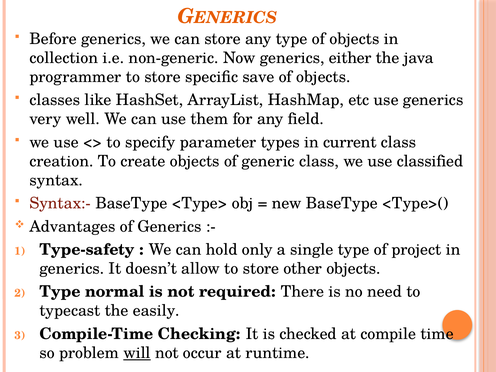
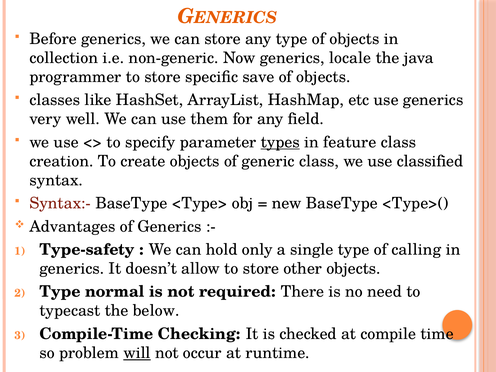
either: either -> locale (350, 58)
types underline: none -> present (280, 142)
current: current -> feature (350, 142)
project: project -> calling (416, 250)
easily: easily -> below (156, 311)
